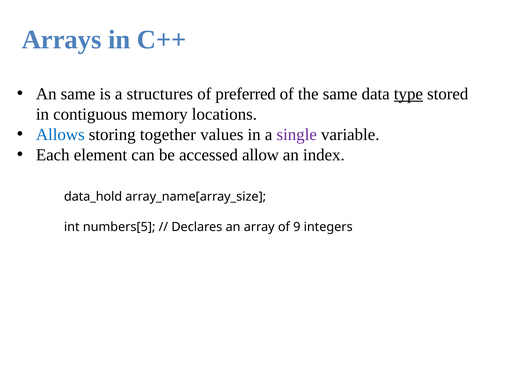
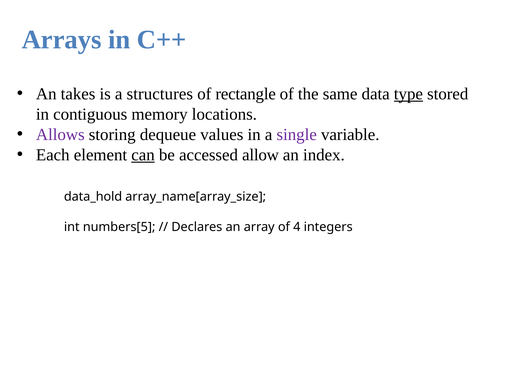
An same: same -> takes (78, 94)
preferred: preferred -> rectangle (246, 94)
Allows colour: blue -> purple (60, 134)
together: together -> dequeue (168, 134)
can underline: none -> present (143, 155)
9: 9 -> 4 (297, 227)
